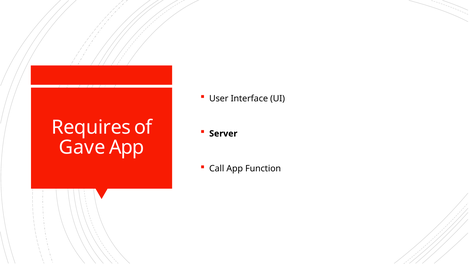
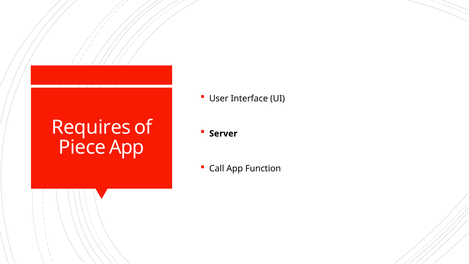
Gave: Gave -> Piece (82, 147)
